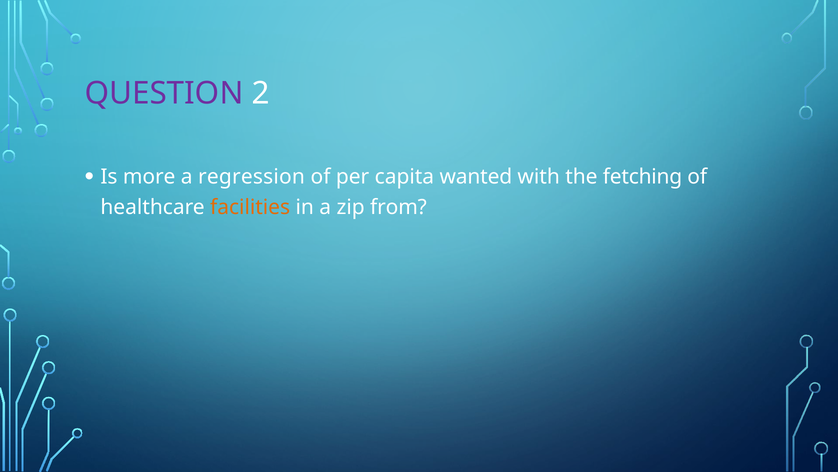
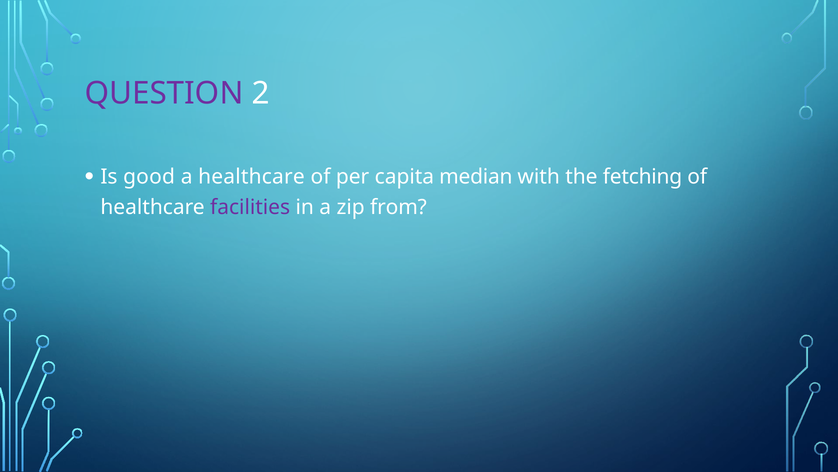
more: more -> good (149, 177)
a regression: regression -> healthcare (251, 177)
wanted: wanted -> median (476, 177)
facilities colour: orange -> purple (250, 207)
